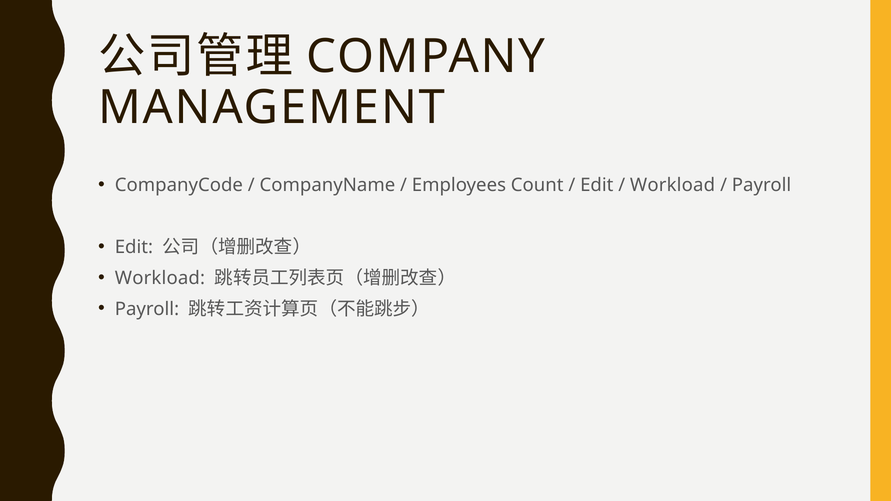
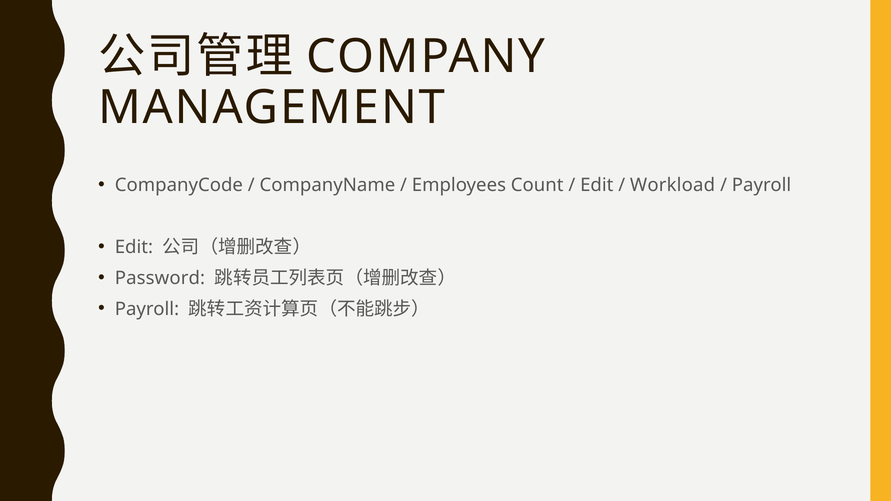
Workload: Workload -> Password (160, 278)
